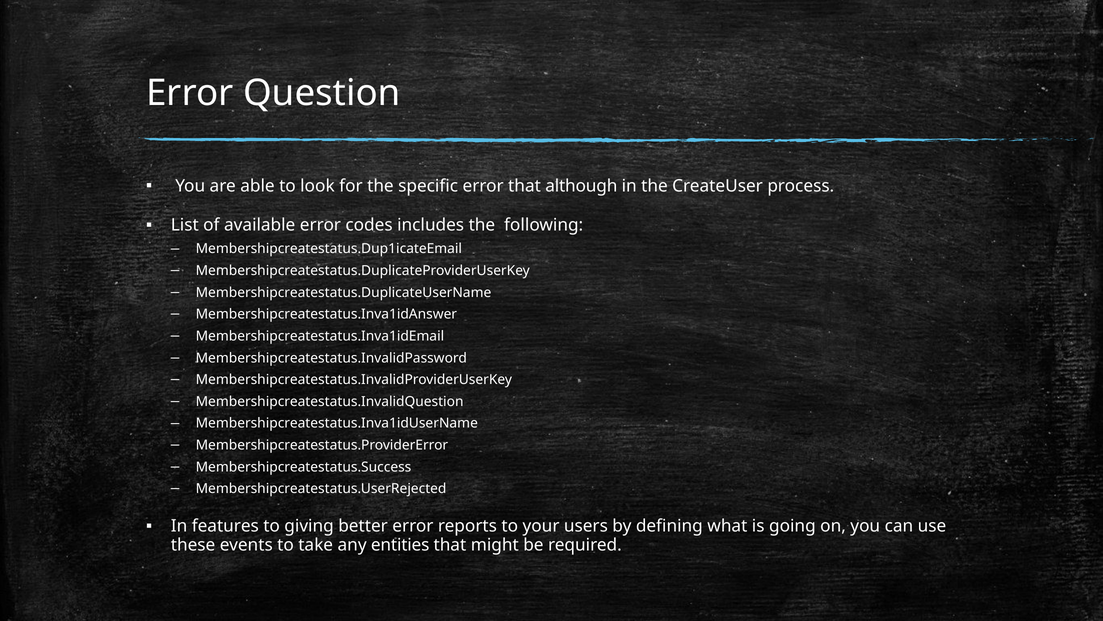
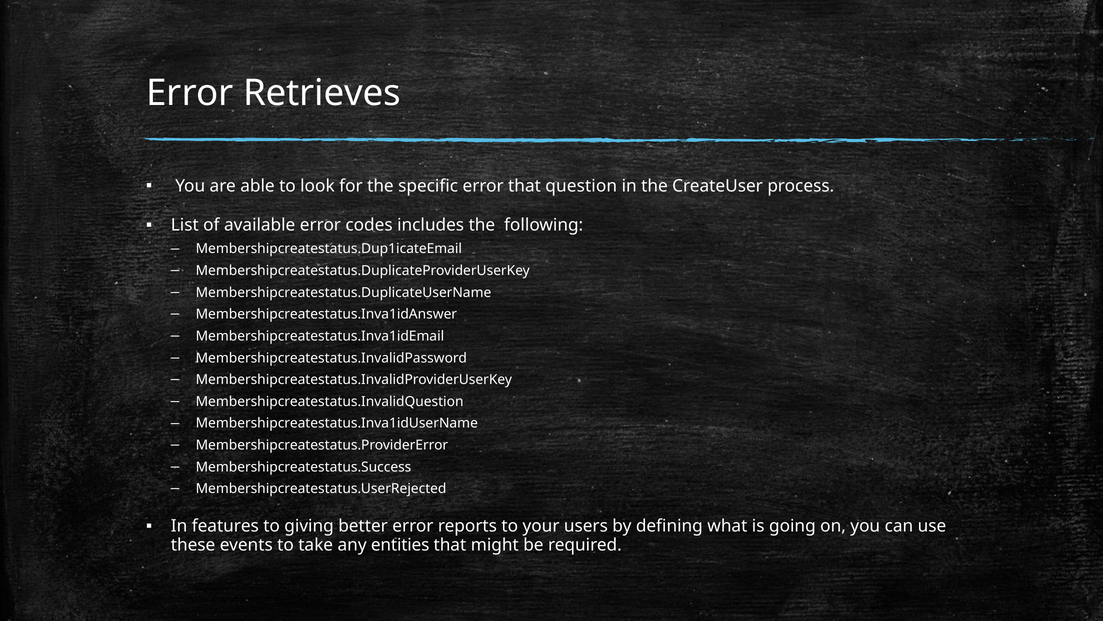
Question: Question -> Retrieves (322, 93)
although: although -> question (581, 186)
